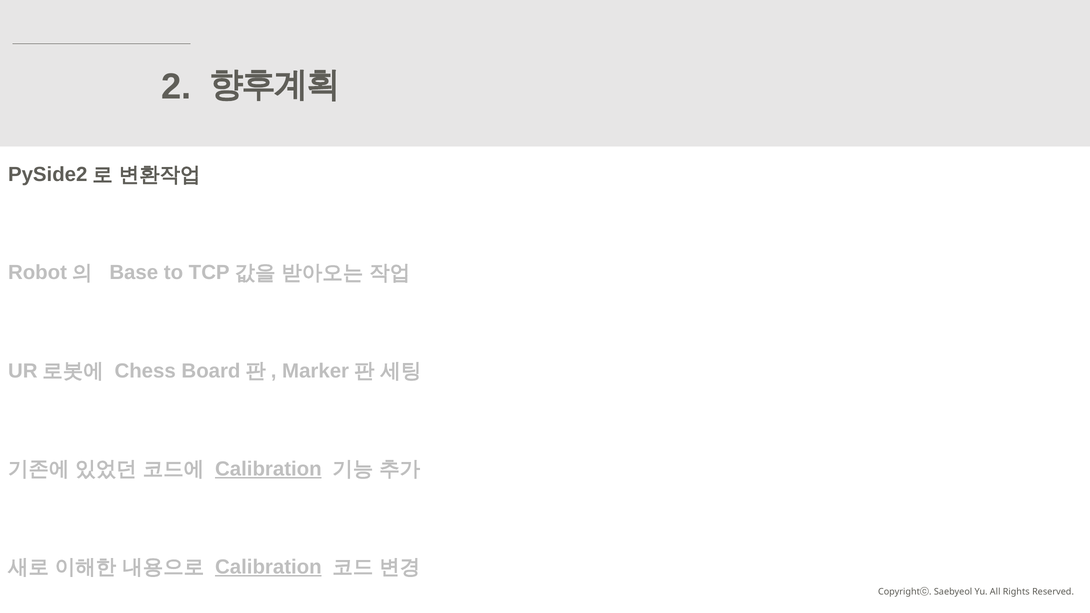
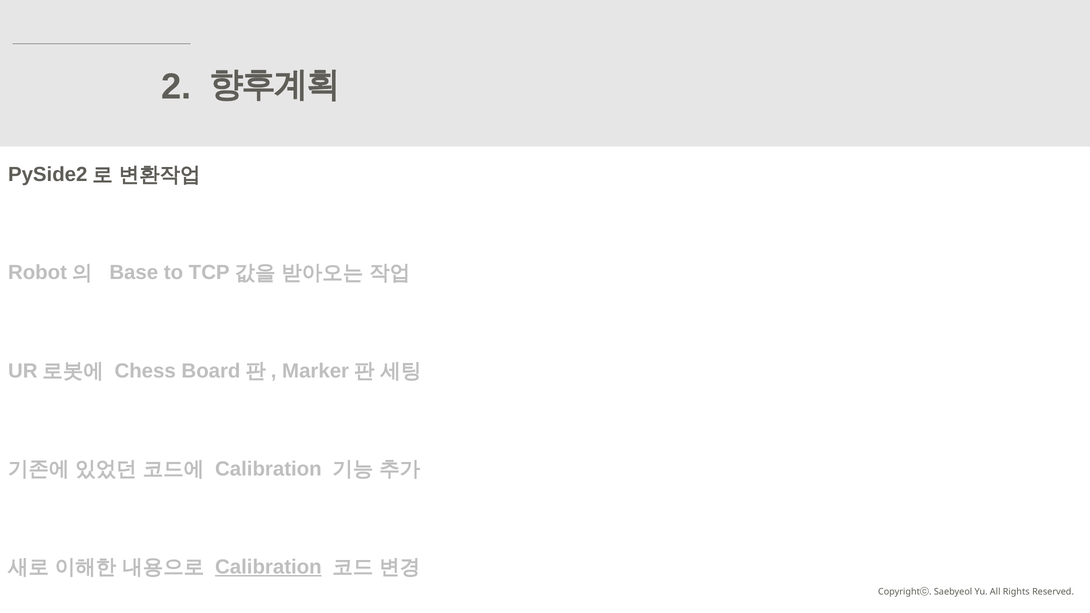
Calibration underline: present -> none (268, 469)
